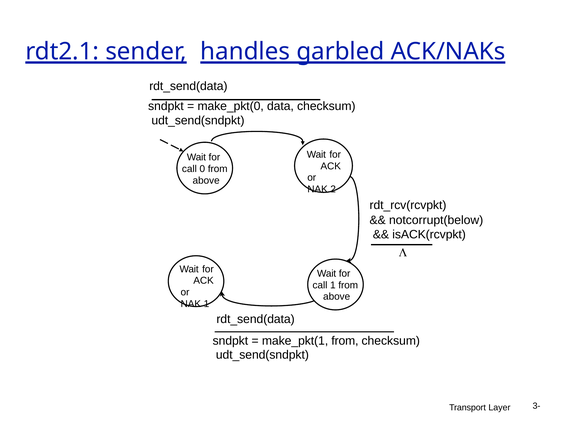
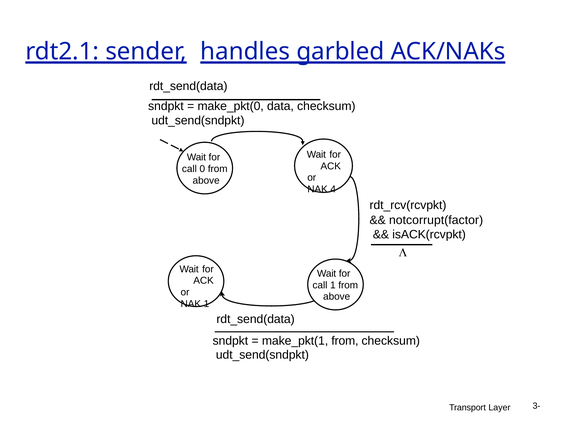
2: 2 -> 4 (333, 189)
notcorrupt(below: notcorrupt(below -> notcorrupt(factor (436, 220)
